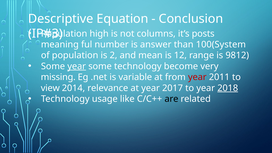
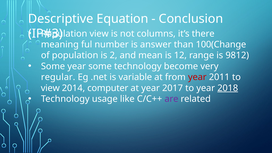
high: high -> view (99, 34)
posts: posts -> there (203, 34)
100(System: 100(System -> 100(Change (221, 44)
year underline: present -> none (77, 66)
missing: missing -> regular (58, 77)
relevance: relevance -> computer (108, 88)
are colour: black -> purple (171, 99)
